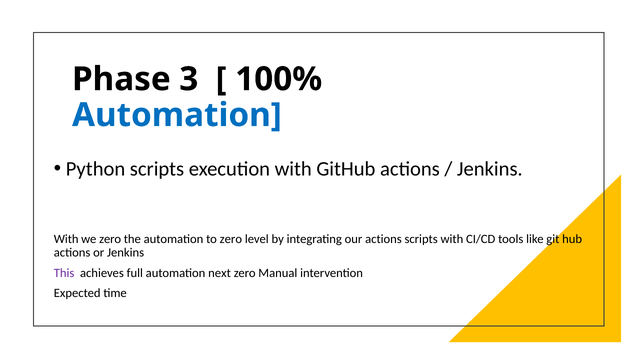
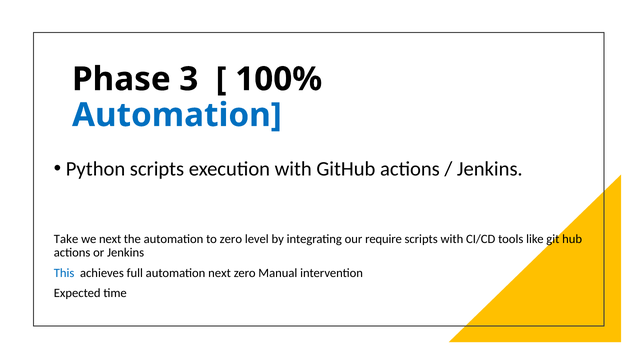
With: With -> Take (66, 239)
we zero: zero -> next (110, 239)
our actions: actions -> require (384, 239)
This colour: purple -> blue (64, 273)
